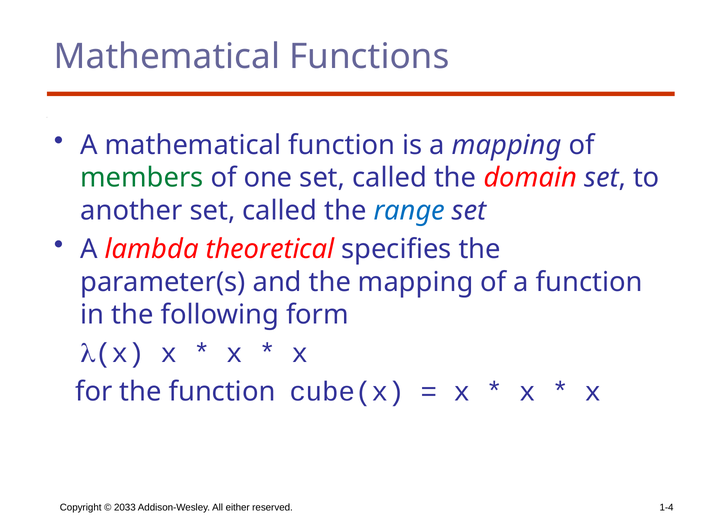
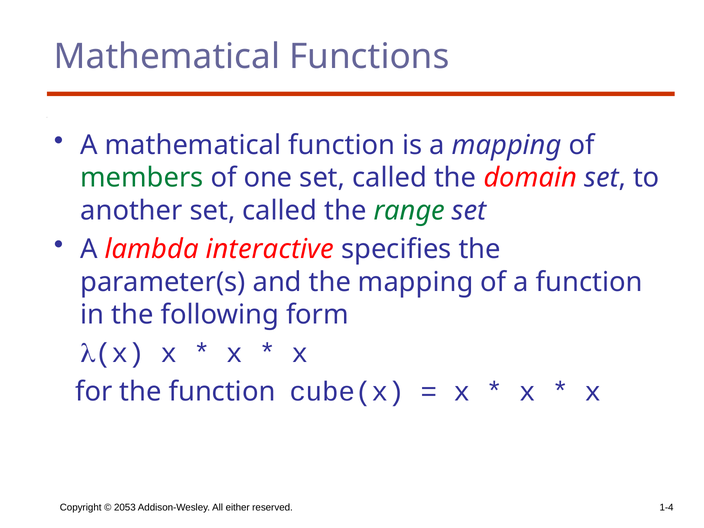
range colour: blue -> green (409, 211)
theoretical: theoretical -> interactive (270, 249)
2033: 2033 -> 2053 (125, 508)
